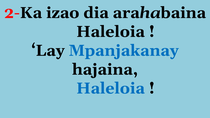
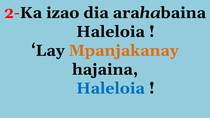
Mpanjakanay colour: blue -> orange (124, 51)
